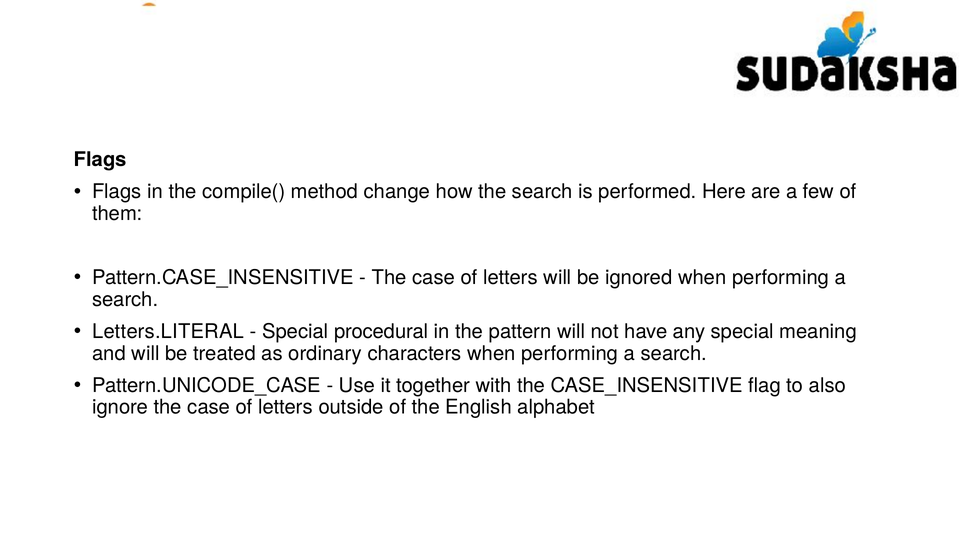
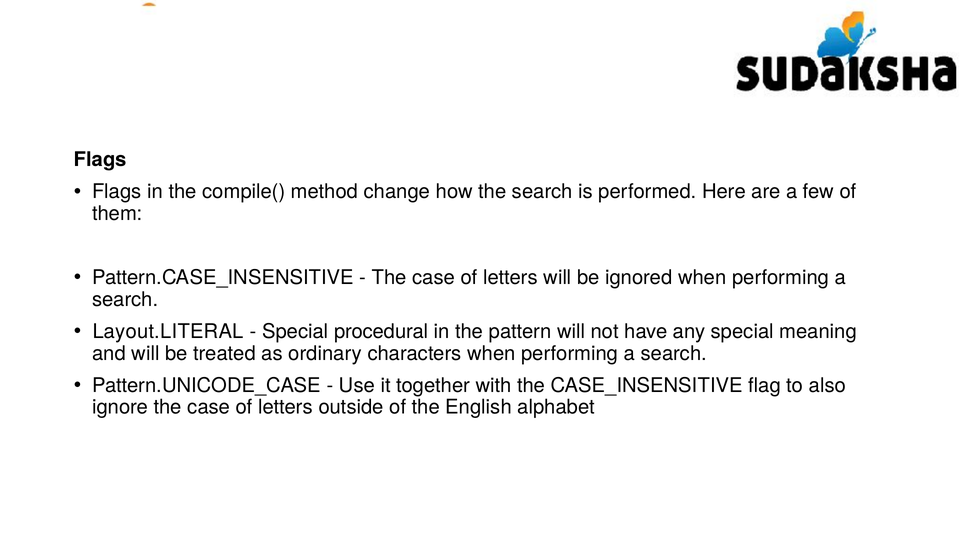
Letters.LITERAL: Letters.LITERAL -> Layout.LITERAL (168, 331)
